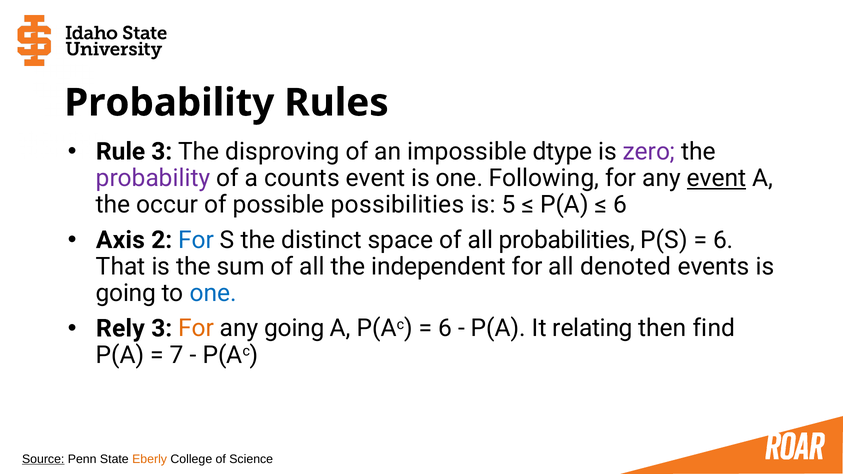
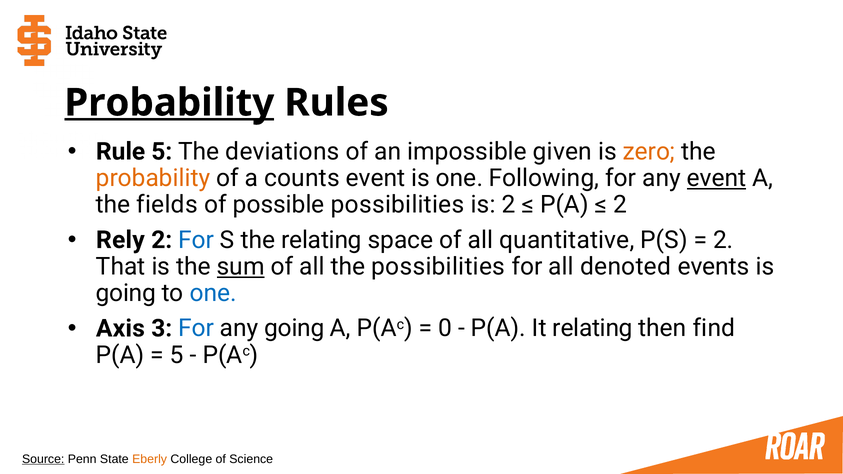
Probability underline: none -> present (169, 103)
Rule 3: 3 -> 5 (162, 152)
disproving: disproving -> deviations (283, 152)
dtype: dtype -> given (562, 152)
zero colour: purple -> orange (649, 152)
probability colour: purple -> orange (153, 178)
occur: occur -> fields (167, 205)
is 5: 5 -> 2 (509, 205)
6: 6 -> 2 (620, 205)
Axis: Axis -> Rely (120, 240)
the distinct: distinct -> relating (322, 240)
probabilities: probabilities -> quantitative (567, 240)
6: 6 -> 2 (723, 240)
sum underline: none -> present (241, 267)
the independent: independent -> possibilities (438, 267)
Rely: Rely -> Axis (120, 328)
For colour: orange -> blue (196, 328)
6: 6 -> 0 (445, 328)
7: 7 -> 5 (177, 355)
